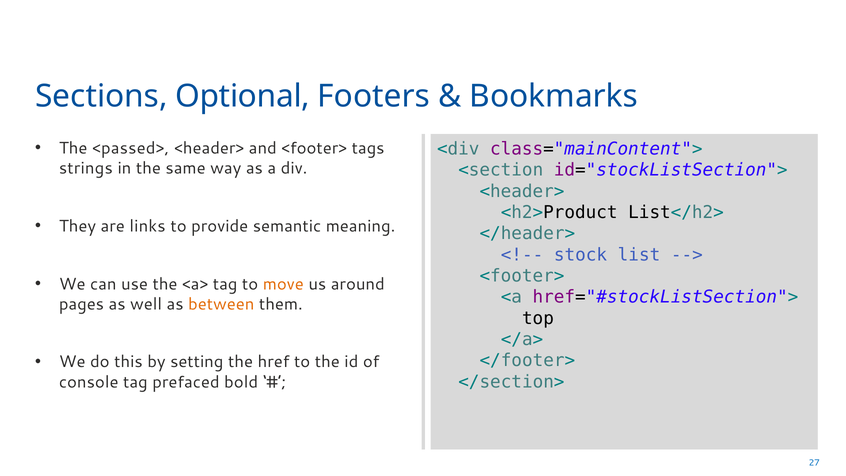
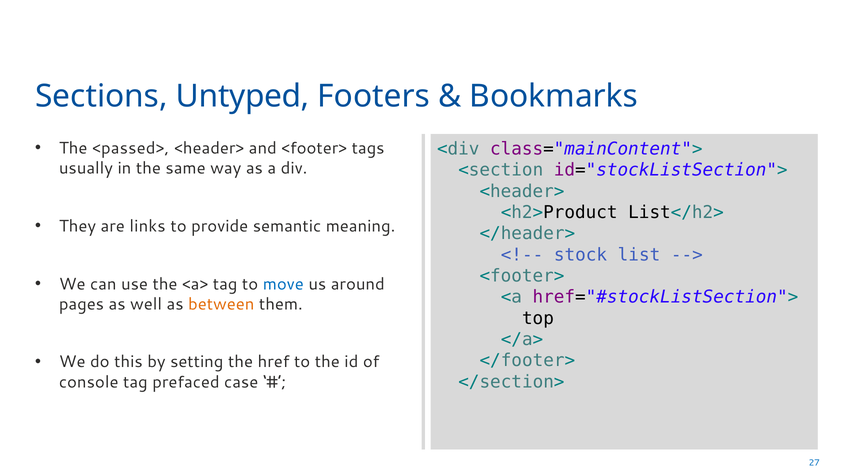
Optional: Optional -> Untyped (243, 96)
strings: strings -> usually (86, 168)
move colour: orange -> blue (283, 284)
bold: bold -> case (241, 382)
